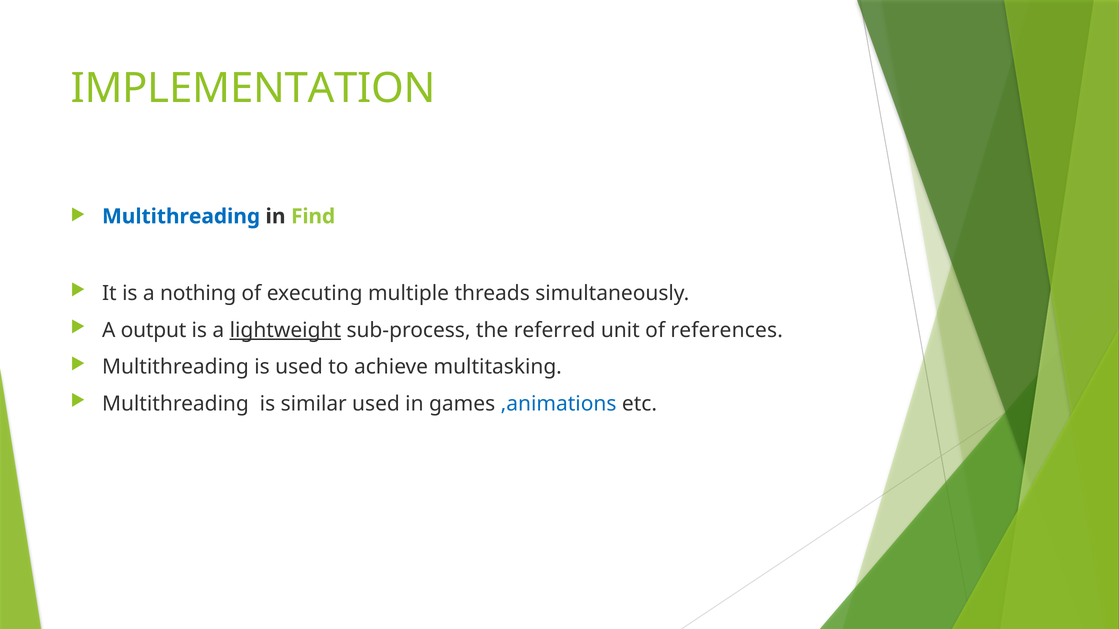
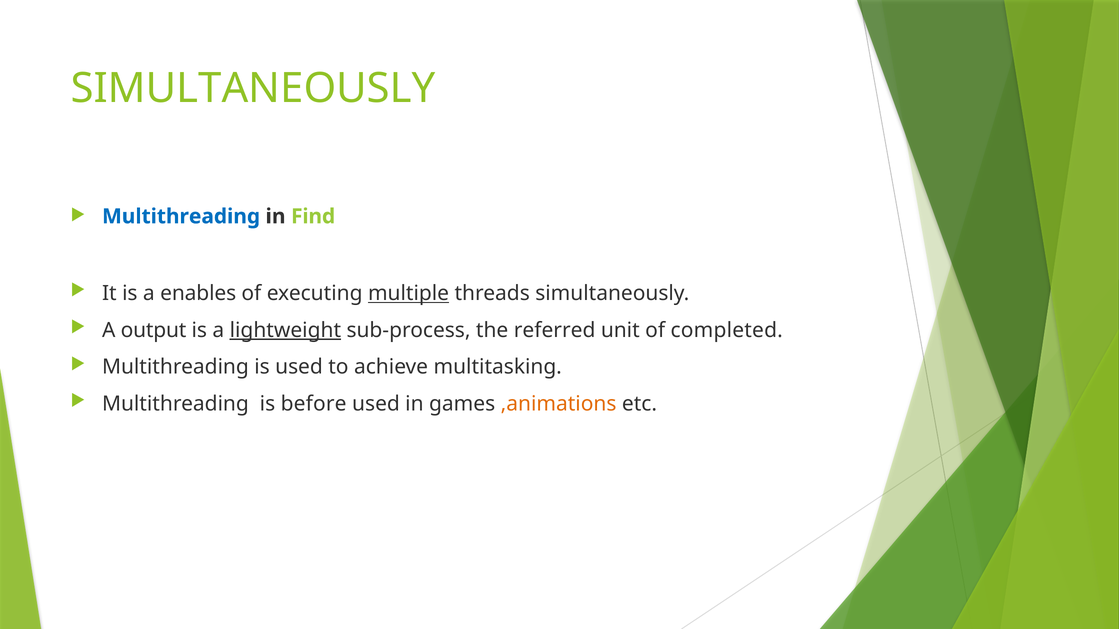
IMPLEMENTATION: IMPLEMENTATION -> SIMULTANEOUSLY (253, 88)
nothing: nothing -> enables (198, 294)
multiple underline: none -> present (409, 294)
references: references -> completed (727, 330)
similar: similar -> before (314, 404)
,animations colour: blue -> orange (559, 404)
